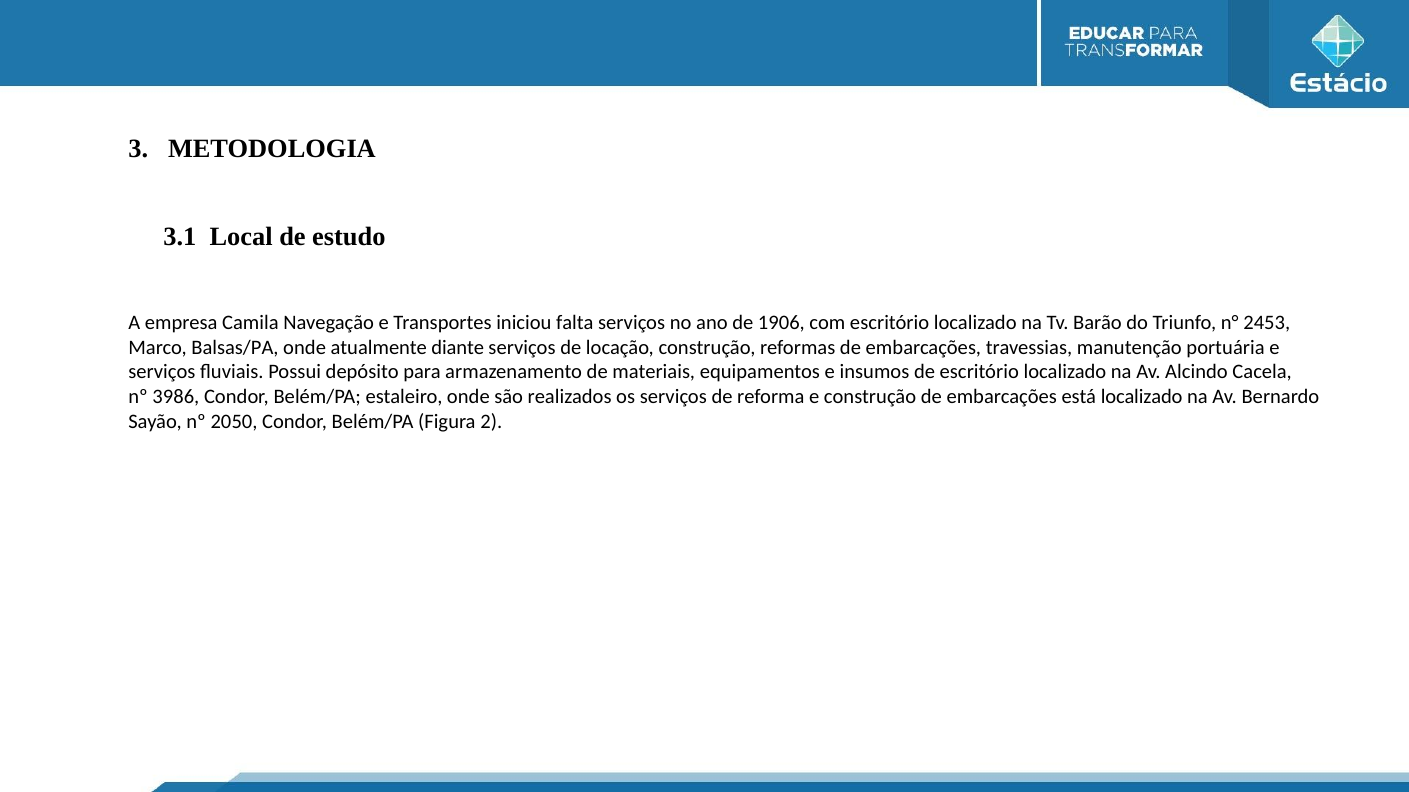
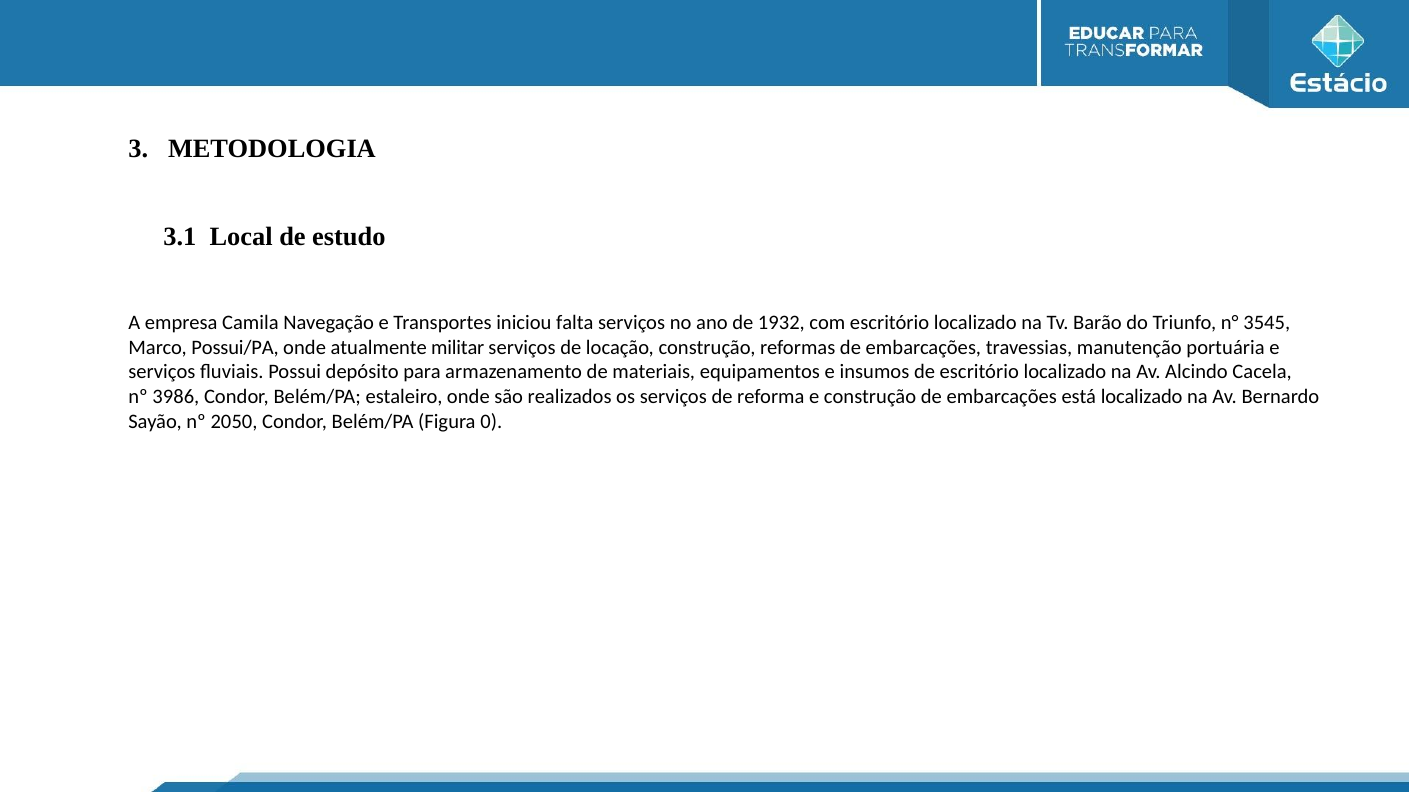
1906: 1906 -> 1932 (781, 323)
2453: 2453 -> 3545 (1267, 323)
Balsas/PA: Balsas/PA -> Possui/PA (235, 348)
diante: diante -> militar (458, 348)
2: 2 -> 0 (491, 422)
